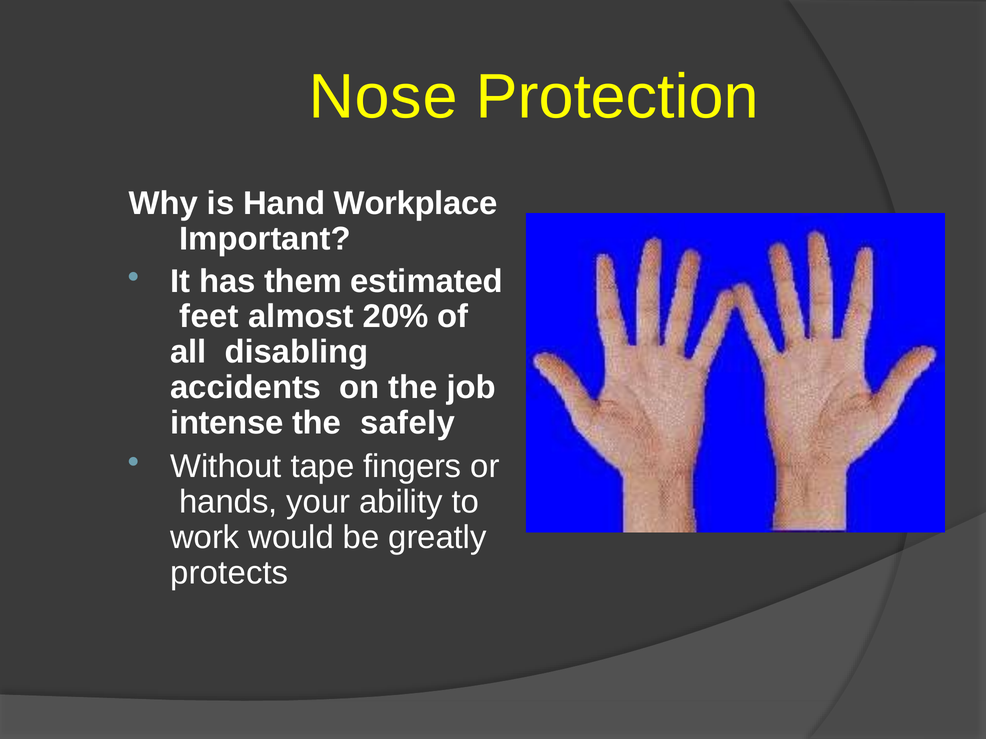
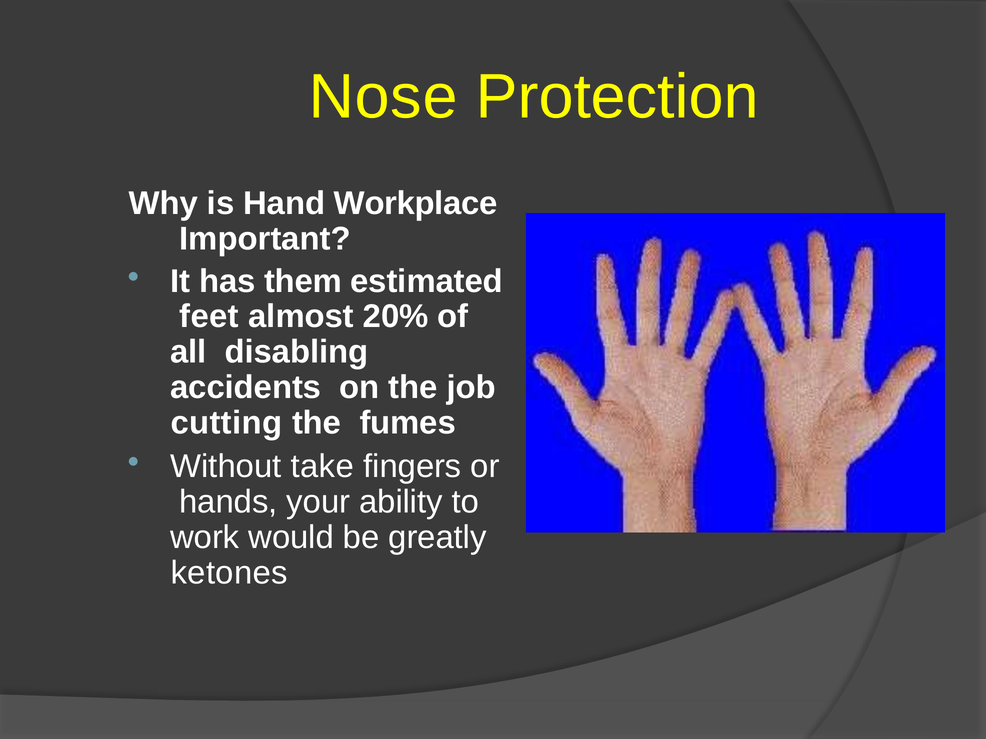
intense: intense -> cutting (226, 423)
safely: safely -> fumes (408, 423)
tape: tape -> take (322, 467)
protects: protects -> ketones (229, 573)
